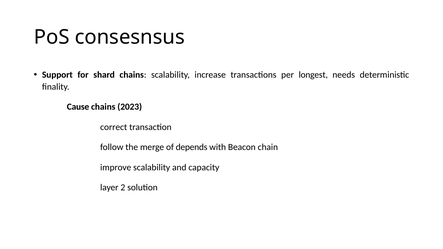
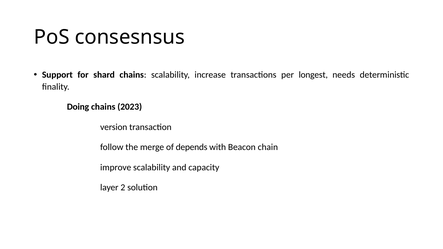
Cause: Cause -> Doing (78, 107)
correct: correct -> version (114, 127)
